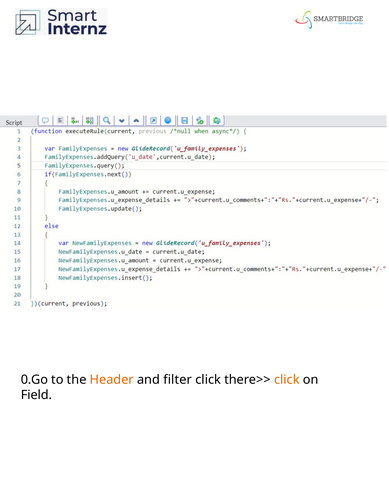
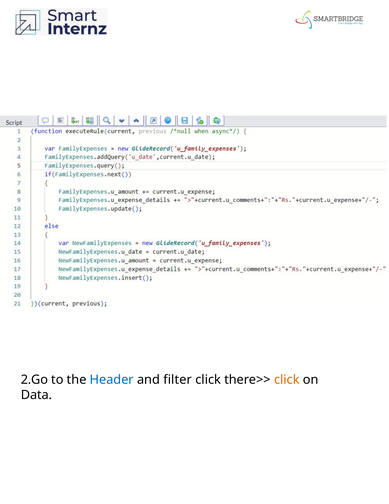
0.Go: 0.Go -> 2.Go (34, 379)
Header colour: orange -> blue (112, 379)
Field: Field -> Data (36, 394)
